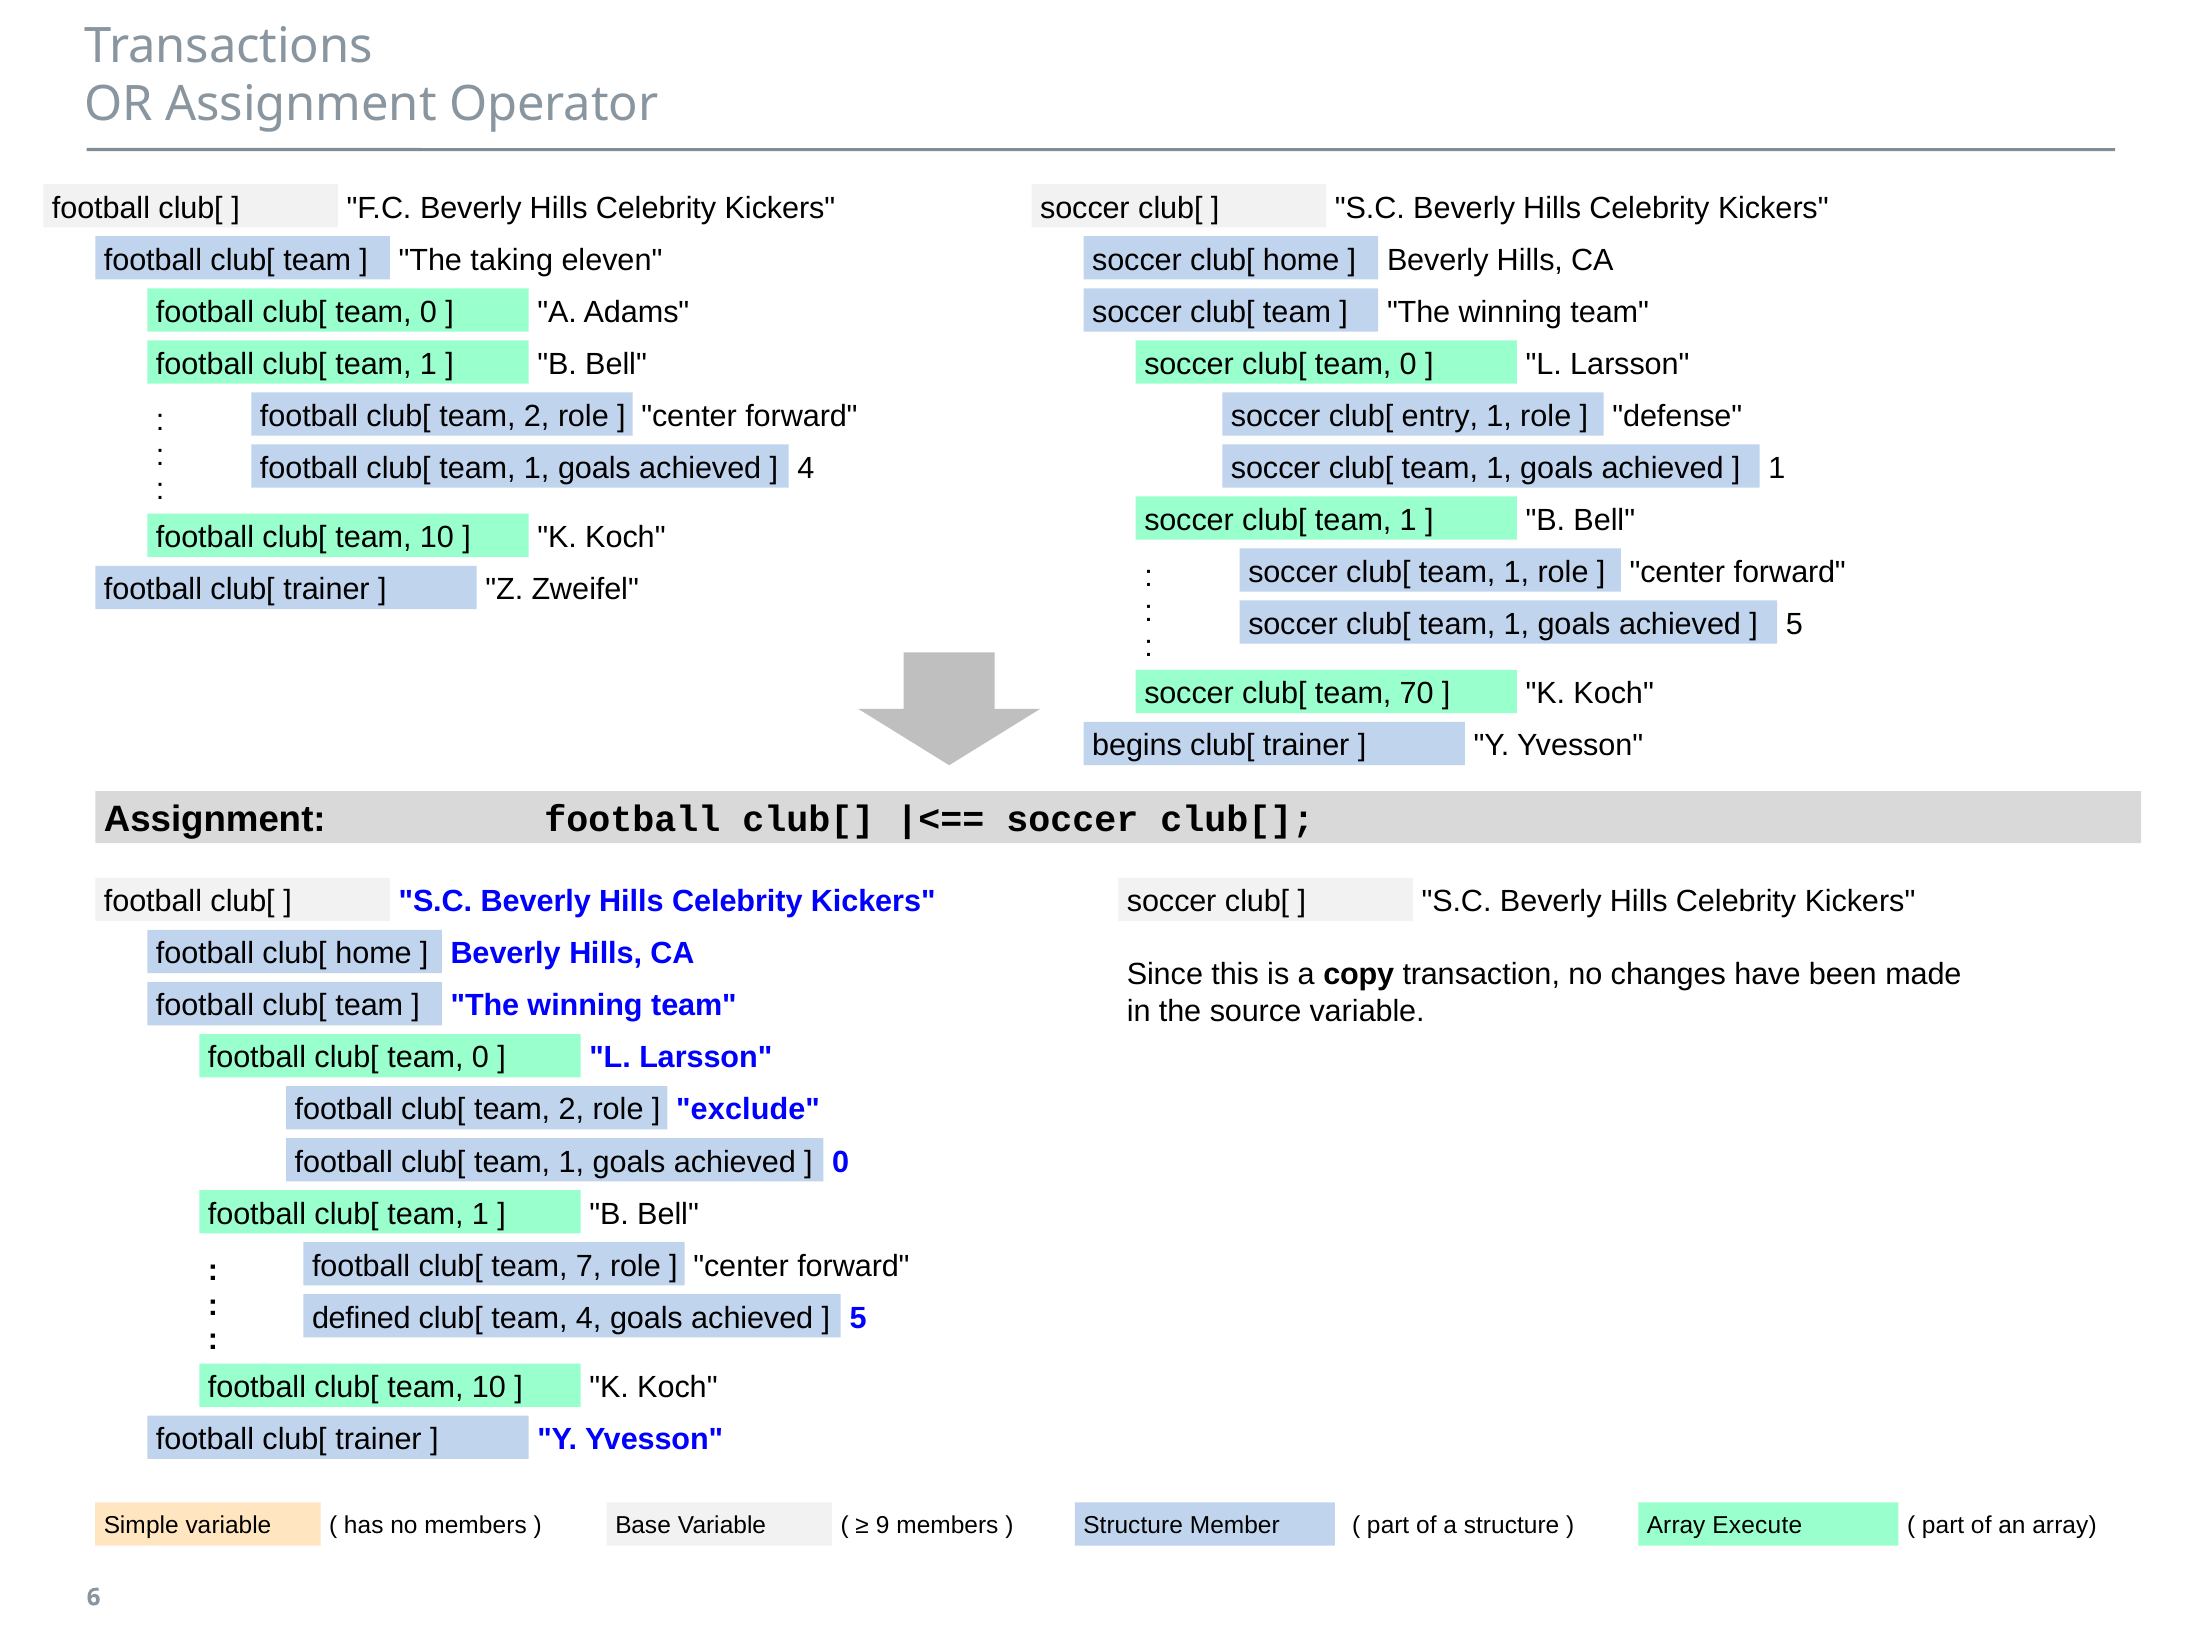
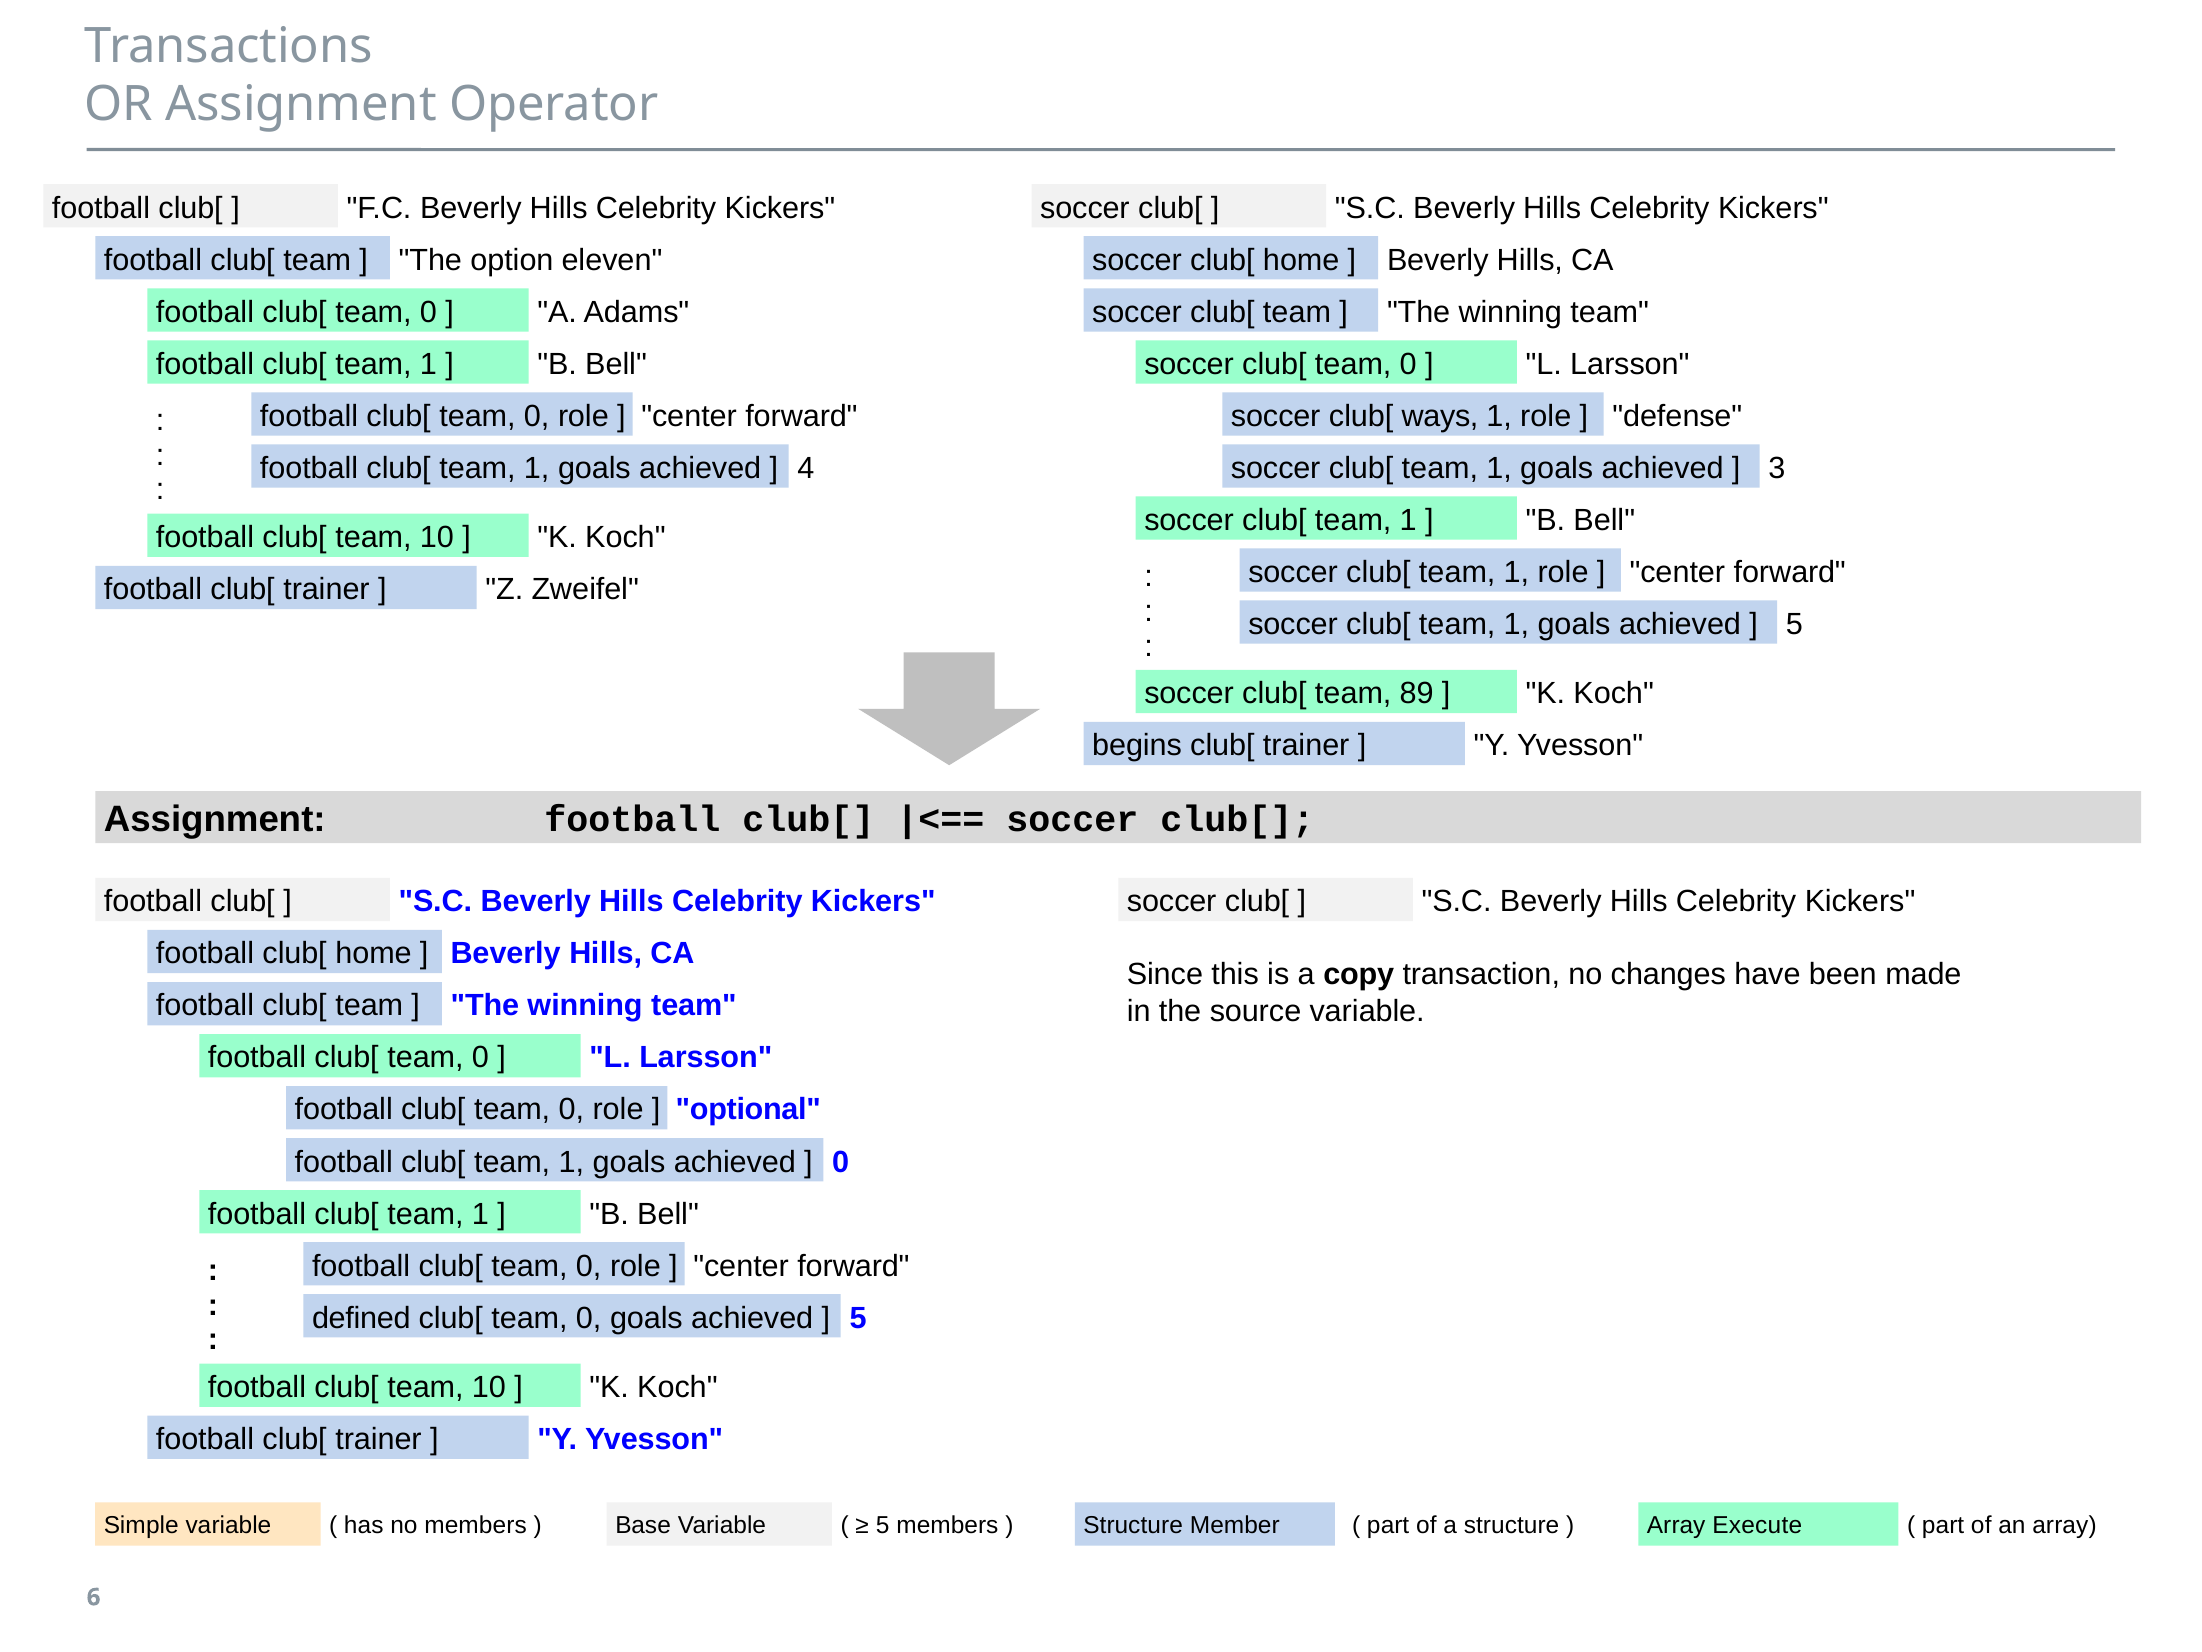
taking: taking -> option (512, 260)
2: 2 -> 0 (537, 416)
entry: entry -> ways (1440, 416)
1: 1 -> 3 (1777, 468)
70: 70 -> 89 (1417, 693)
2: 2 -> 0 (571, 1110)
exclude: exclude -> optional (748, 1110)
7: 7 -> 0 (589, 1266)
4: 4 -> 0 (589, 1318)
9: 9 -> 5 (883, 1525)
